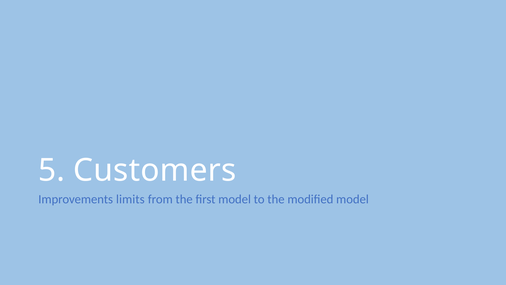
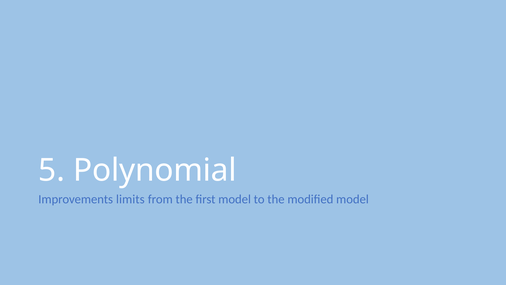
Customers: Customers -> Polynomial (155, 170)
